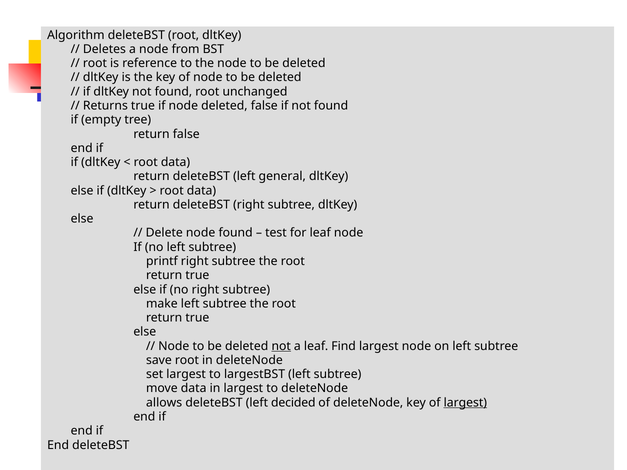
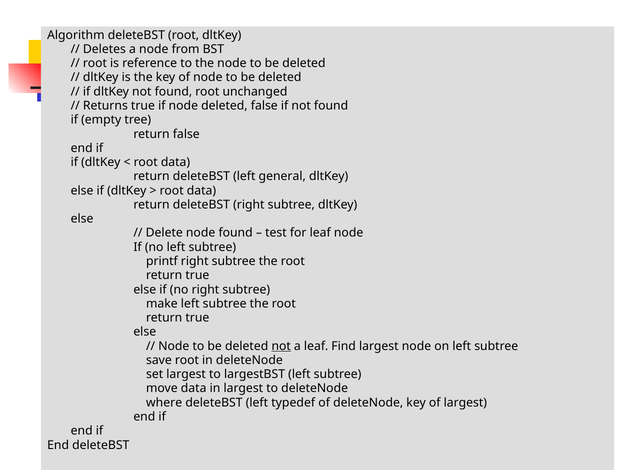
allows: allows -> where (164, 403)
decided: decided -> typedef (293, 403)
largest underline: present -> none (465, 403)
